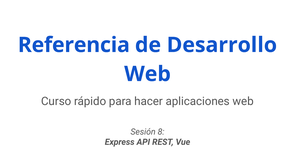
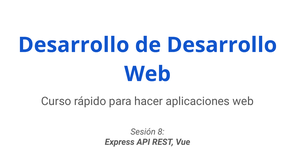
Referencia: Referencia -> Desarrollo (74, 45)
